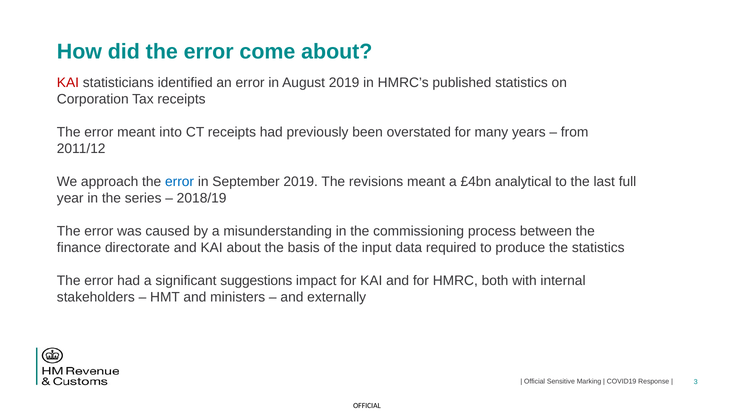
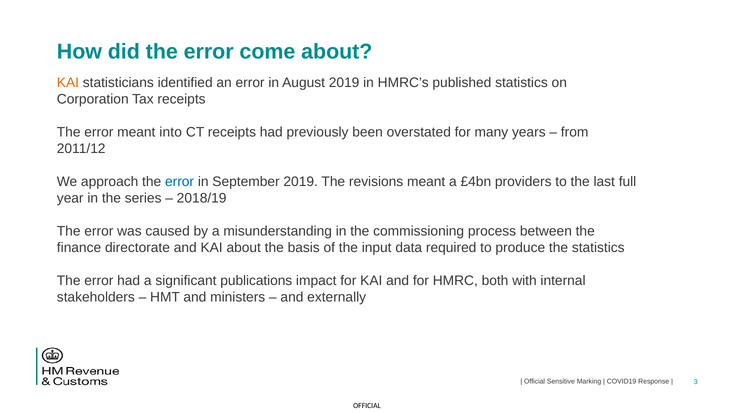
KAI colour: red -> orange (68, 82)
analytical: analytical -> providers (523, 182)
suggestions: suggestions -> publications (256, 281)
